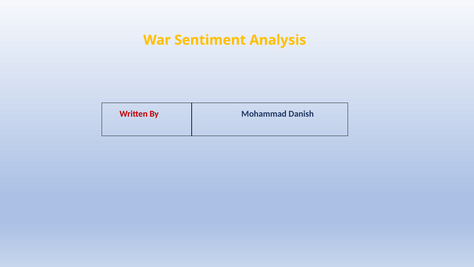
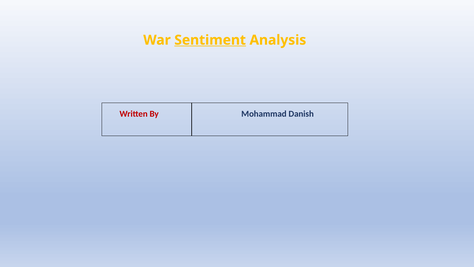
Sentiment underline: none -> present (210, 40)
